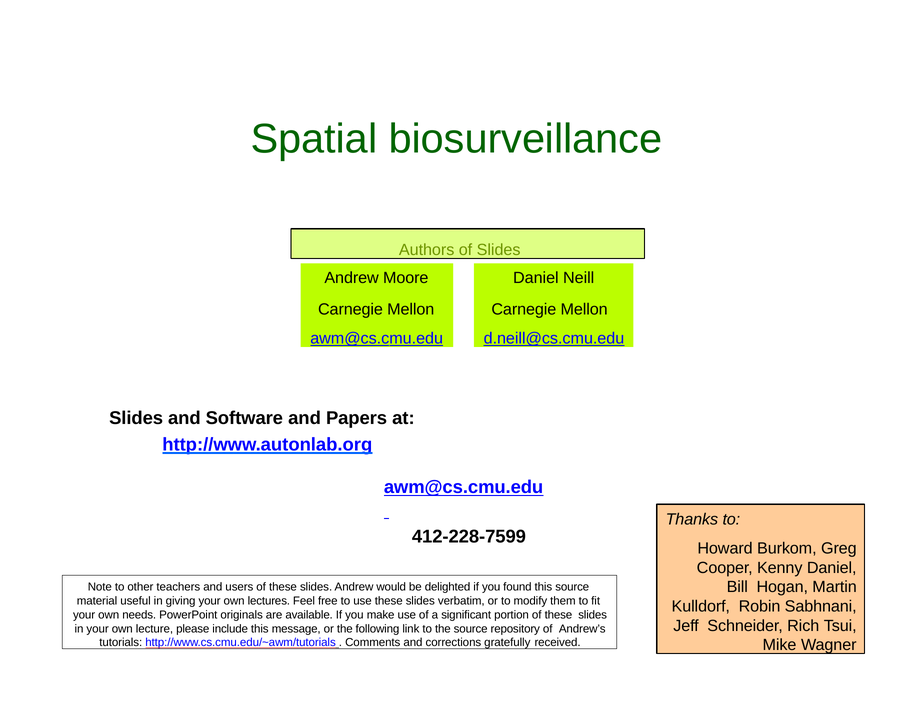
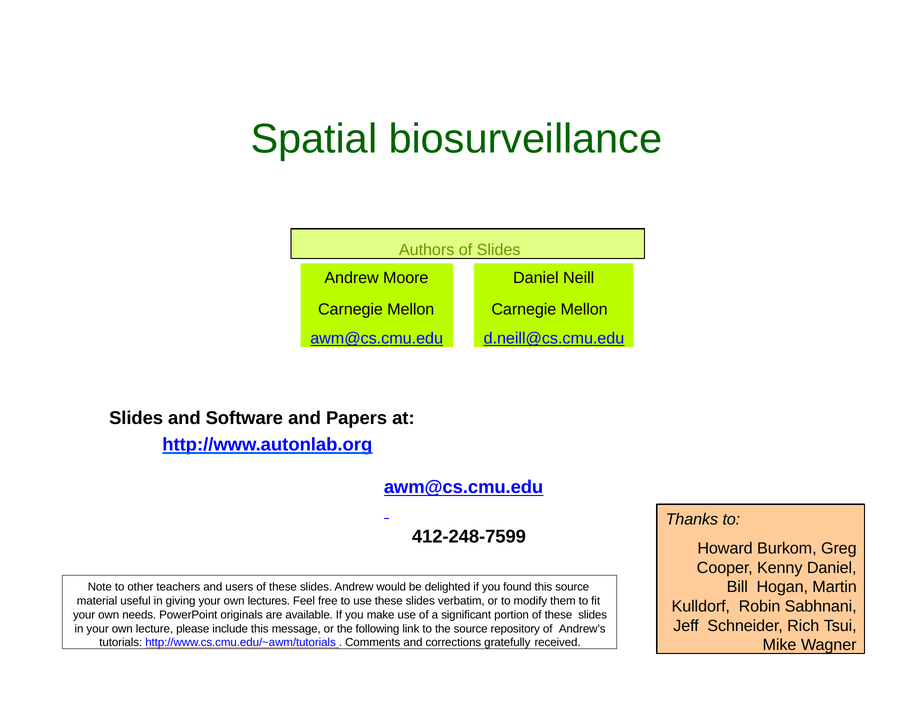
412-228-7599: 412-228-7599 -> 412-248-7599 (469, 537)
